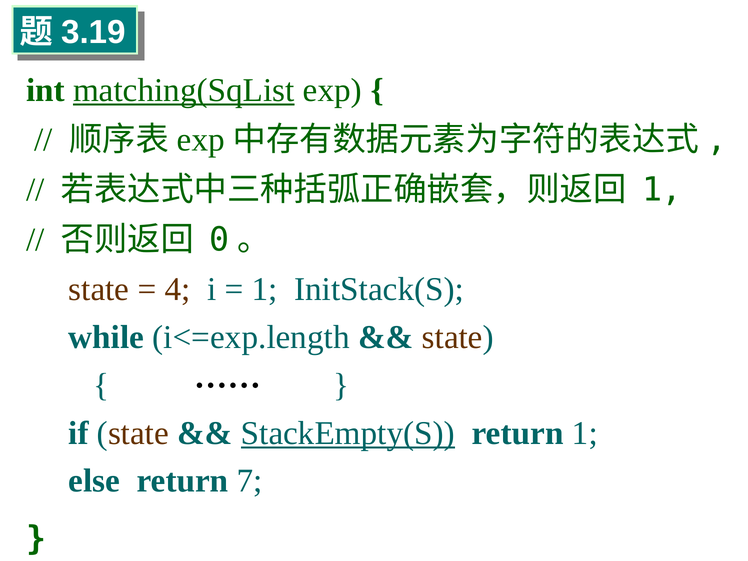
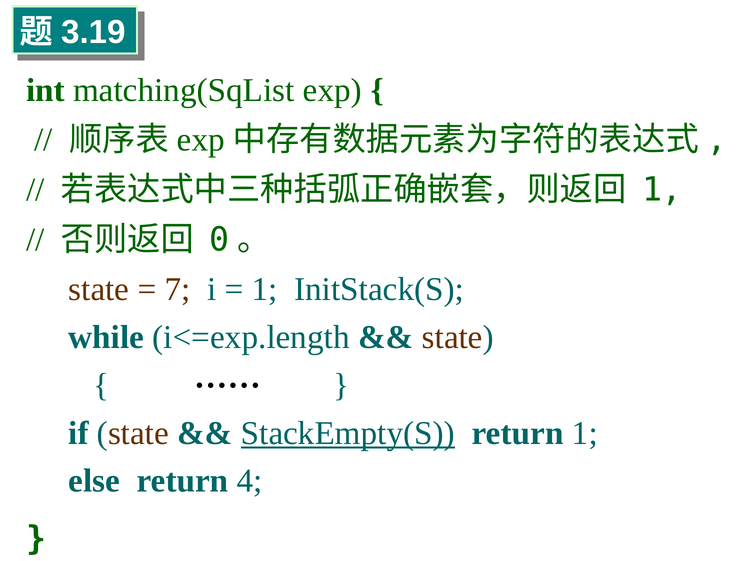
matching(SqList underline: present -> none (184, 90)
4: 4 -> 7 (178, 289)
7: 7 -> 4 (250, 481)
